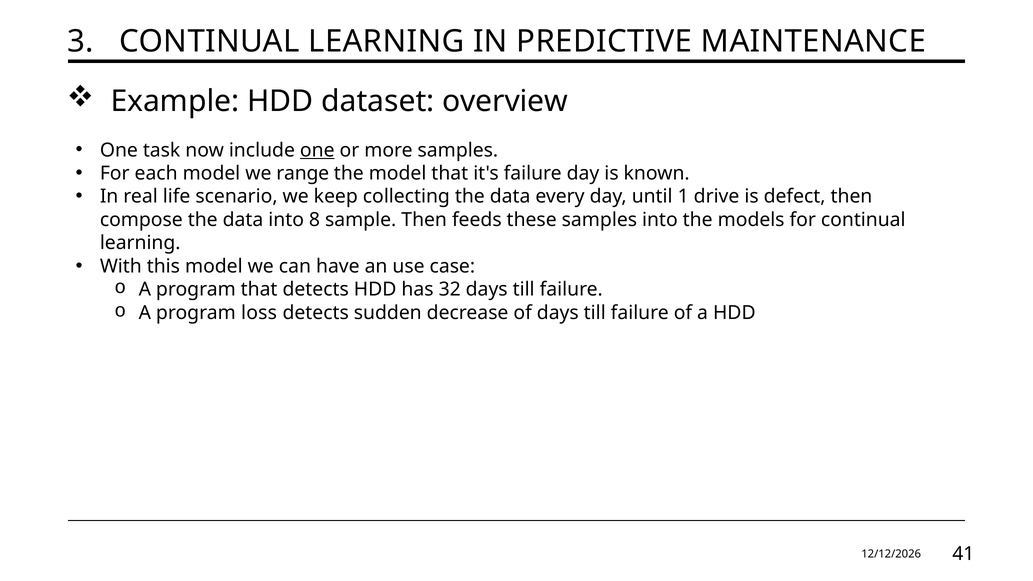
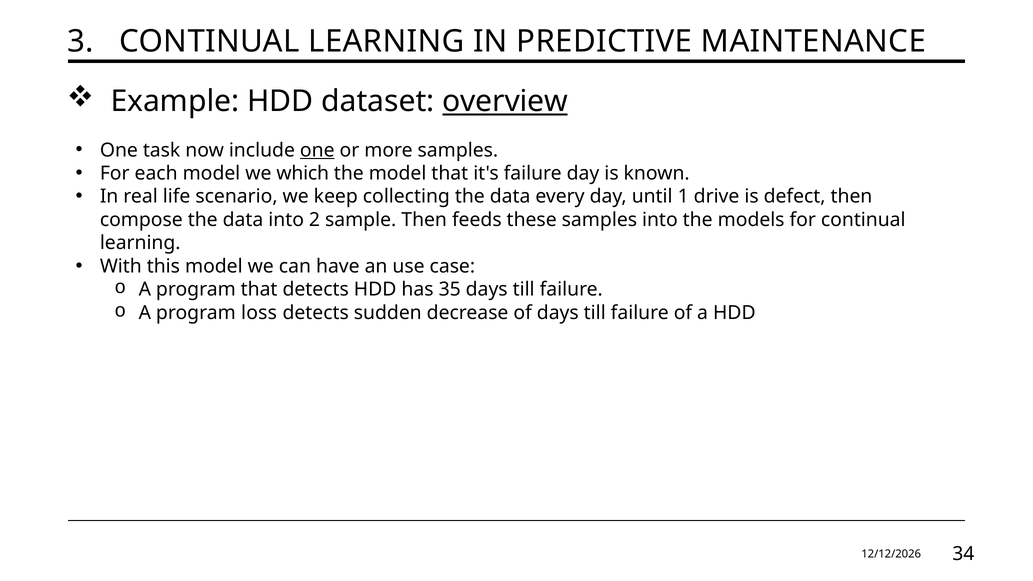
overview underline: none -> present (505, 101)
range: range -> which (303, 173)
8: 8 -> 2 (314, 220)
32: 32 -> 35 (450, 290)
41: 41 -> 34 (963, 554)
